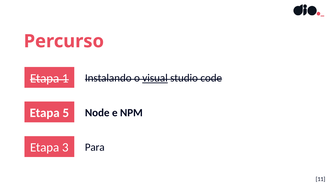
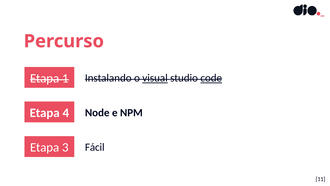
code underline: none -> present (211, 78)
5: 5 -> 4 (66, 113)
Para: Para -> Fácil (95, 147)
